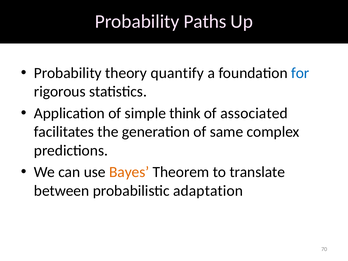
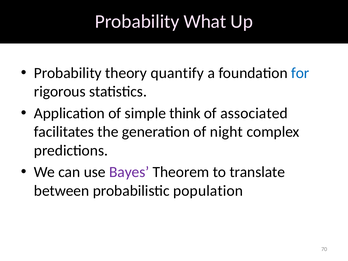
Paths: Paths -> What (205, 22)
same: same -> night (226, 132)
Bayes colour: orange -> purple (129, 172)
adaptation: adaptation -> population (208, 191)
